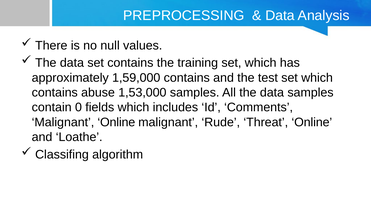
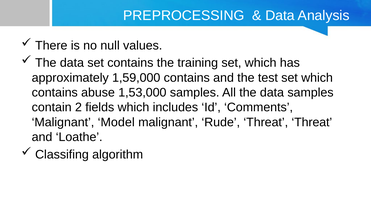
0: 0 -> 2 (78, 107)
Malignant Online: Online -> Model (116, 122)
Threat Online: Online -> Threat (312, 122)
